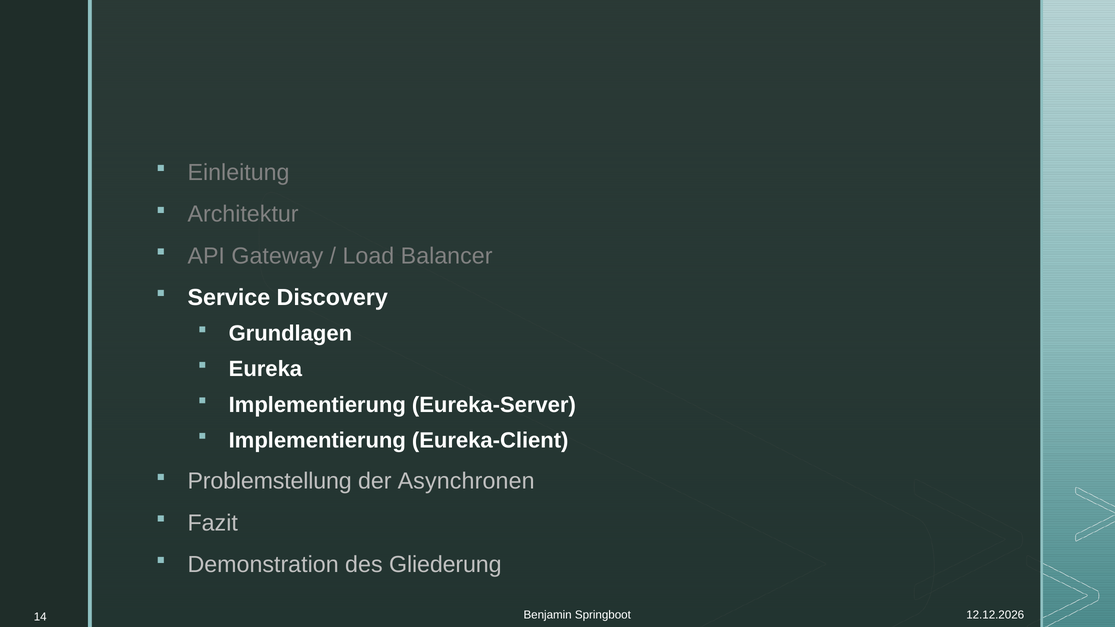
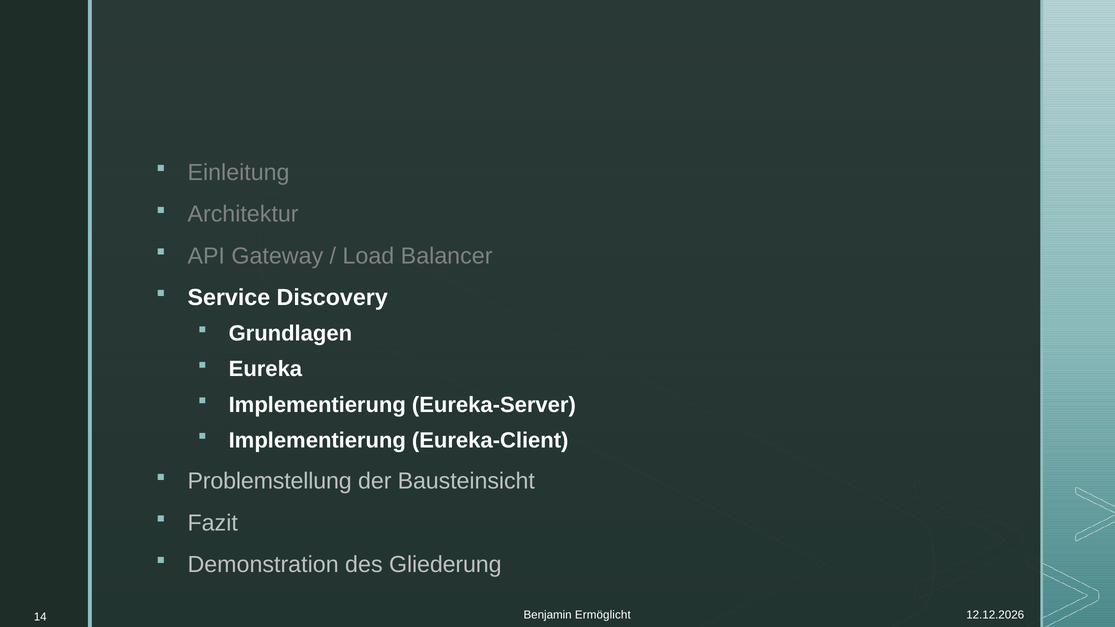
Asynchronen: Asynchronen -> Bausteinsicht (466, 481)
Springboot: Springboot -> Ermöglicht (603, 615)
